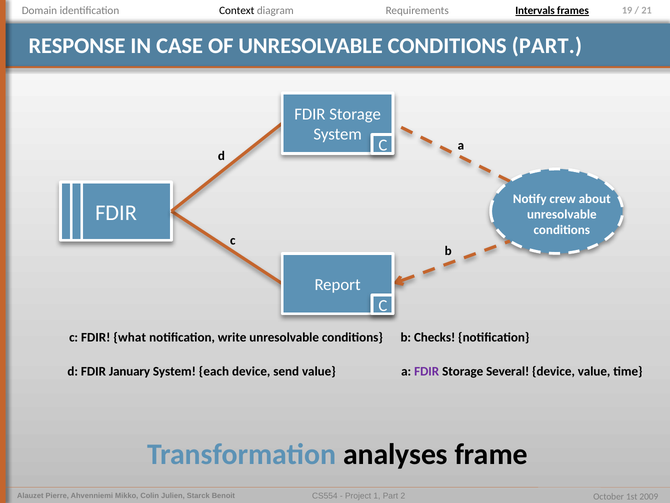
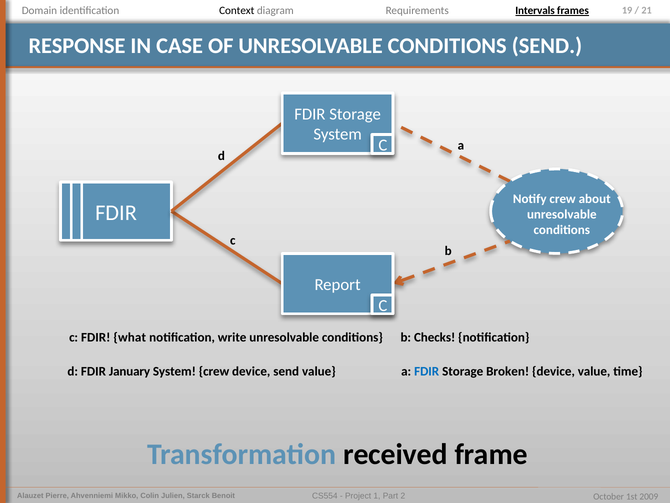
CONDITIONS PART: PART -> SEND (547, 46)
System each: each -> crew (214, 371)
FDIR colour: purple -> blue (427, 371)
Several: Several -> Broken (508, 371)
analyses: analyses -> received (395, 454)
